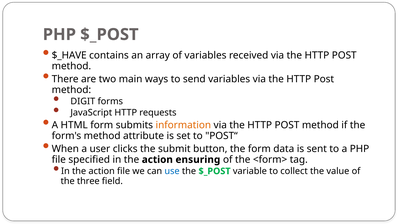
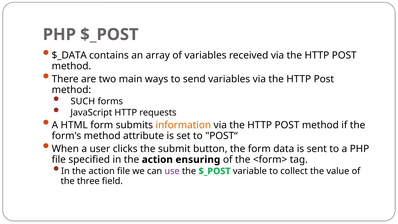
$_HAVE: $_HAVE -> $_DATA (69, 55)
DIGIT: DIGIT -> SUCH (83, 101)
use colour: blue -> purple (172, 171)
